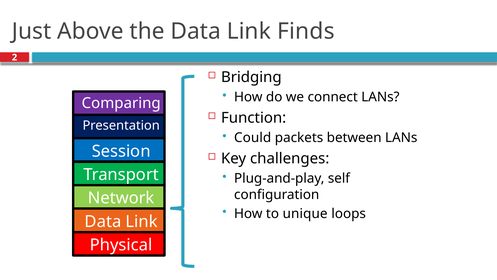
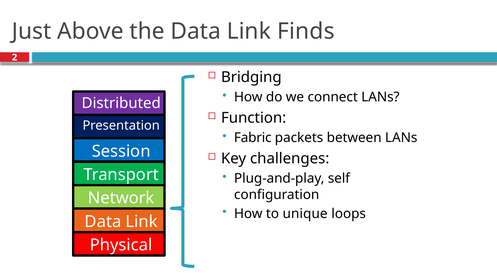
Comparing: Comparing -> Distributed (121, 103)
Could: Could -> Fabric (253, 138)
